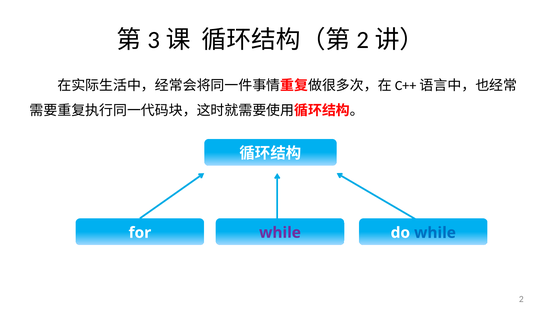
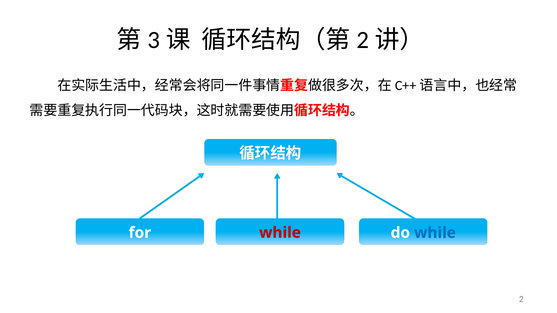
while colour: purple -> red (280, 233)
